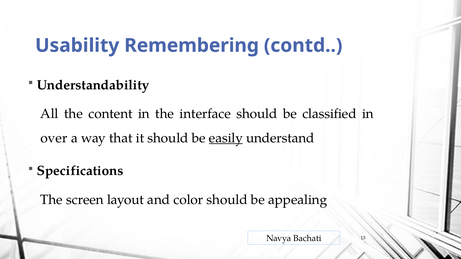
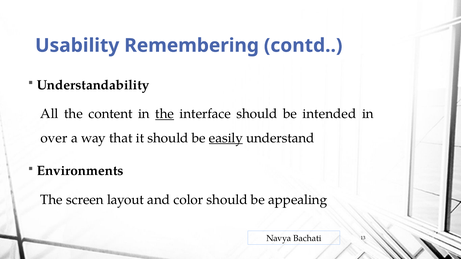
the underline: none -> present (165, 114)
classified: classified -> intended (329, 114)
Specifications: Specifications -> Environments (80, 171)
